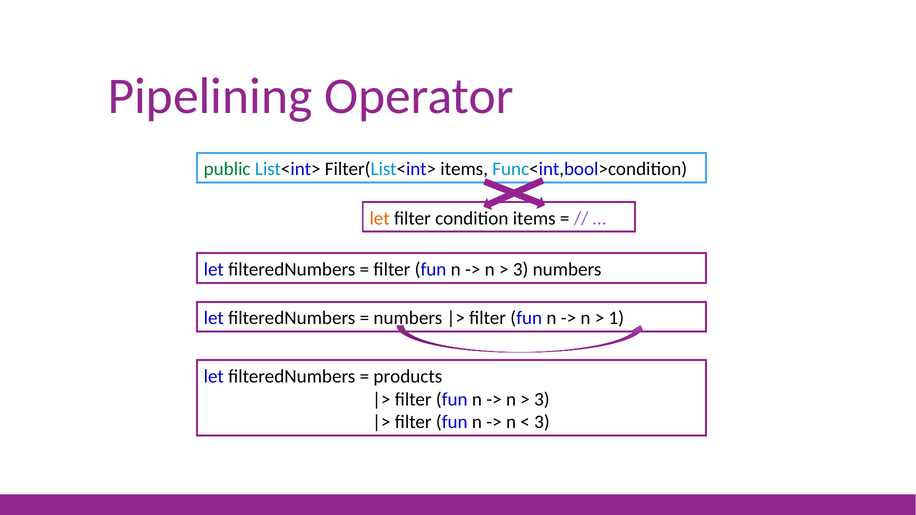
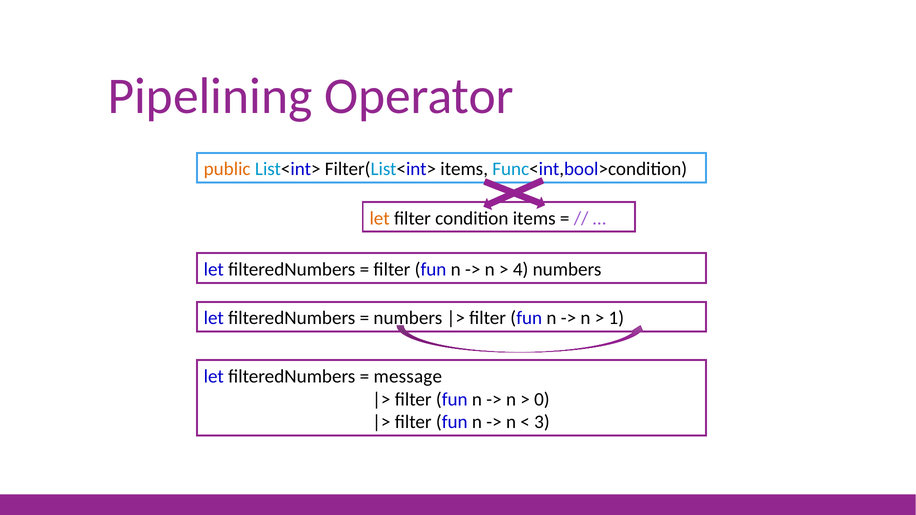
public colour: green -> orange (227, 169)
3: 3 -> 4 (521, 269)
products: products -> message (408, 376)
3: 3 -> 0 (542, 399)
